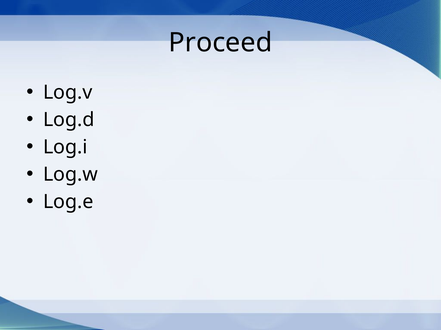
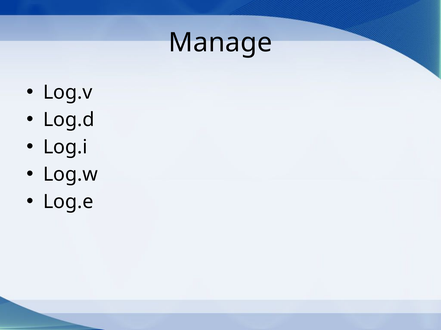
Proceed: Proceed -> Manage (220, 43)
